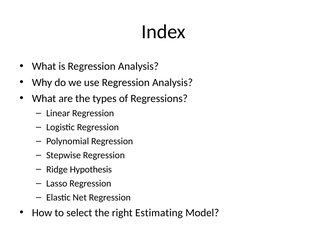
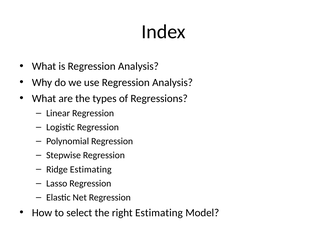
Ridge Hypothesis: Hypothesis -> Estimating (91, 169)
